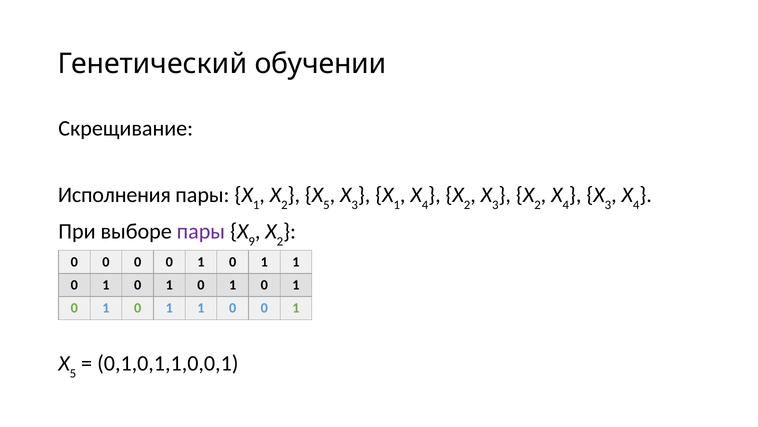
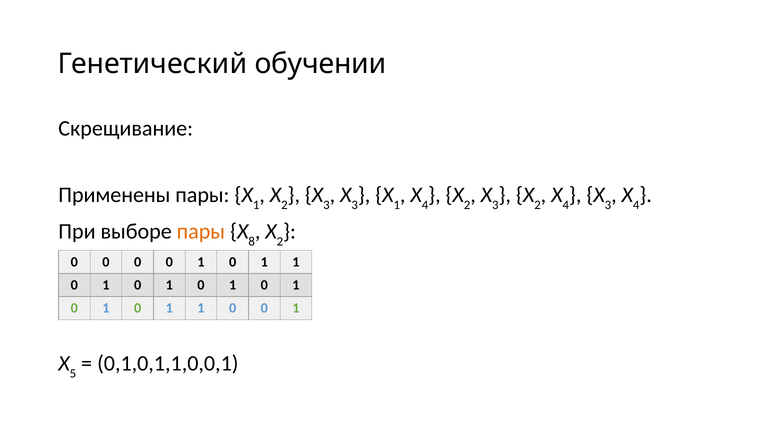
Исполнения: Исполнения -> Применены (114, 195)
5: 5 -> 3 (326, 205)
пары colour: purple -> orange (201, 231)
9: 9 -> 8 (252, 241)
